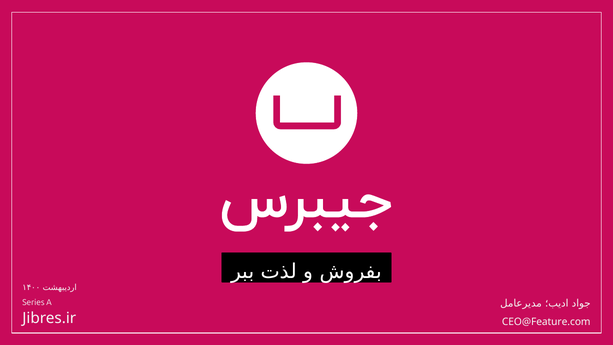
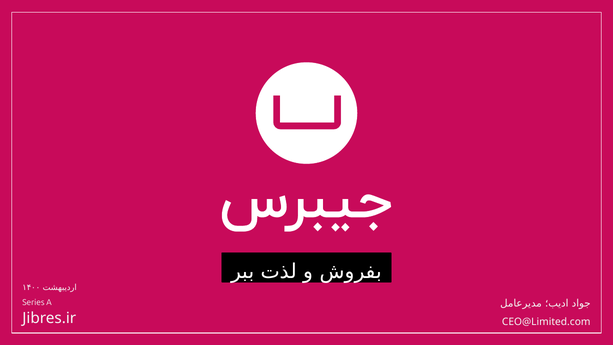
CEO@Feature.com: CEO@Feature.com -> CEO@Limited.com (546, 321)
